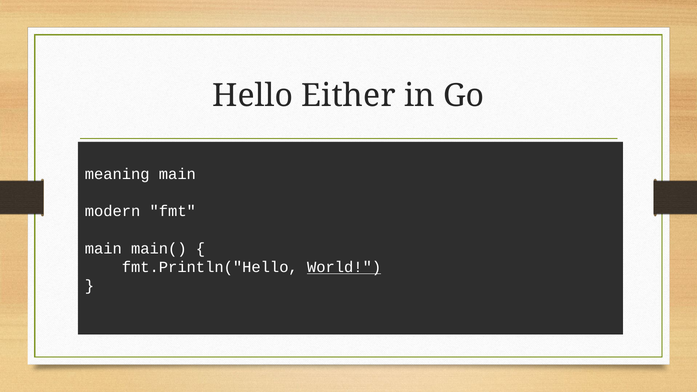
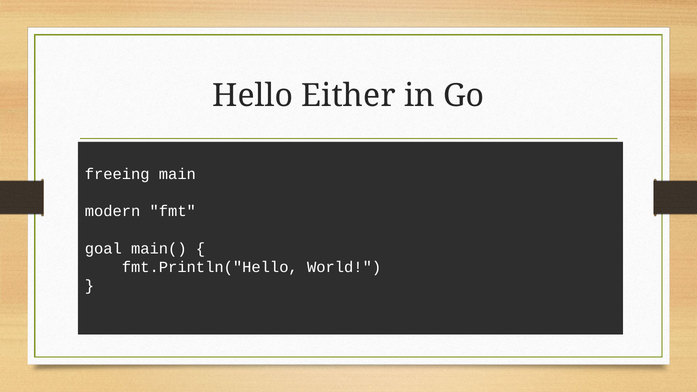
meaning: meaning -> freeing (117, 174)
main: main -> goal (103, 249)
World underline: present -> none (344, 267)
